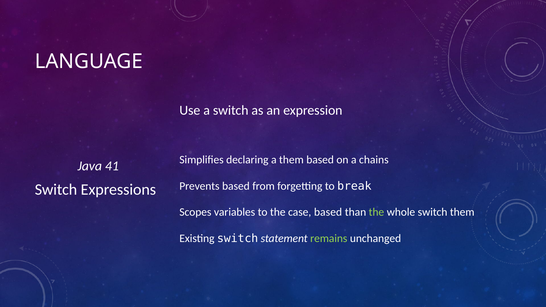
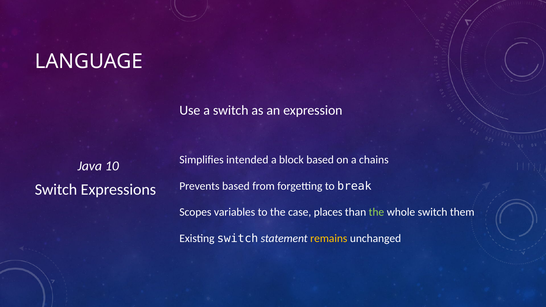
declaring: declaring -> intended (247, 160)
a them: them -> block (291, 160)
41: 41 -> 10 (112, 166)
case based: based -> places (328, 212)
remains colour: light green -> yellow (329, 238)
